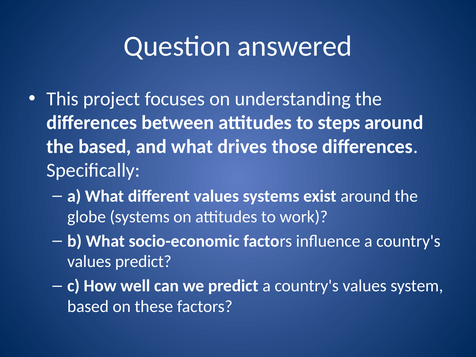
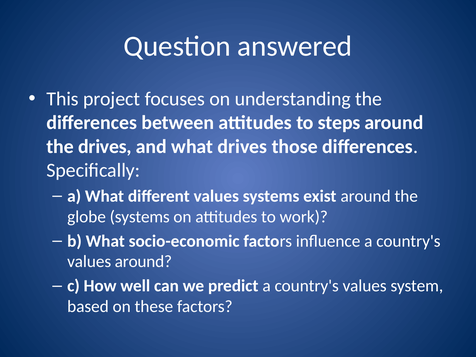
the based: based -> drives (105, 147)
values predict: predict -> around (143, 262)
